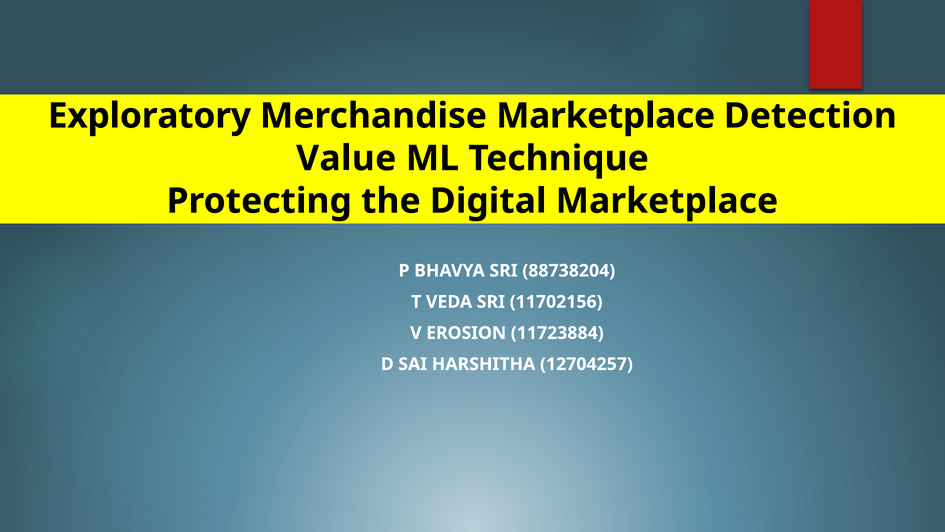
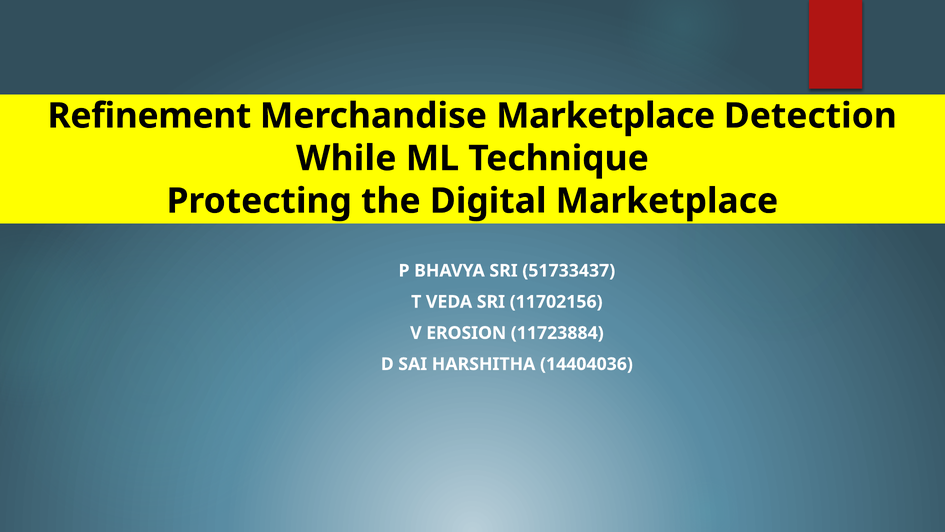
Exploratory: Exploratory -> Refinement (149, 116)
Value: Value -> While (346, 158)
88738204: 88738204 -> 51733437 (569, 271)
12704257: 12704257 -> 14404036 (586, 364)
